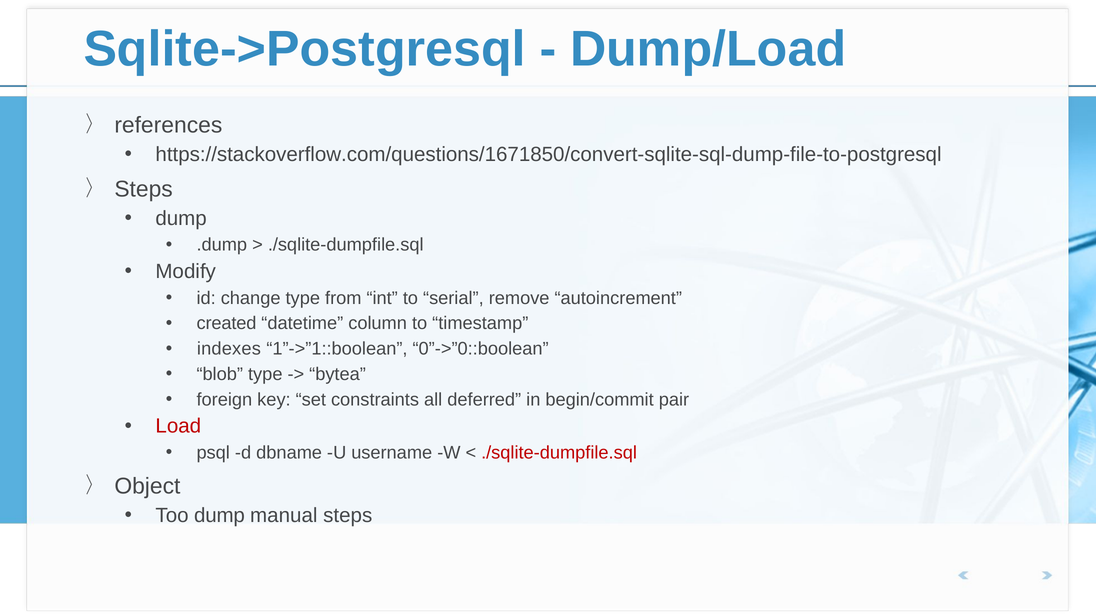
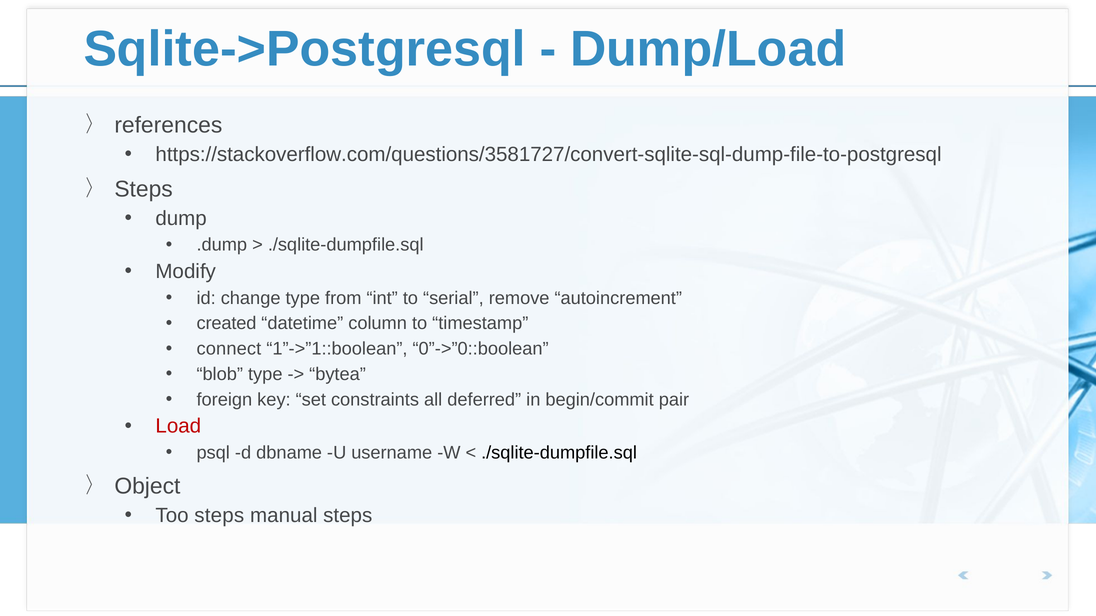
https://stackoverflow.com/questions/1671850/convert-sqlite-sql-dump-file-to-postgresql: https://stackoverflow.com/questions/1671850/convert-sqlite-sql-dump-file-to-postgresql -> https://stackoverflow.com/questions/3581727/convert-sqlite-sql-dump-file-to-postgresql (549, 154)
indexes: indexes -> connect (229, 349)
./sqlite-dumpfile.sql colour: red -> black (559, 453)
Too dump: dump -> steps (219, 516)
